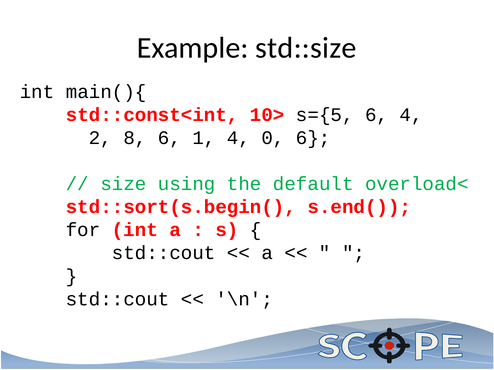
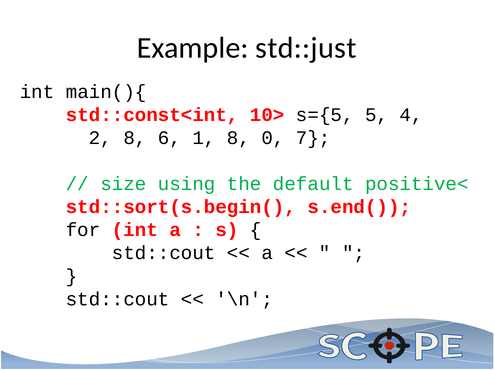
std::size: std::size -> std::just (306, 48)
s={5 6: 6 -> 5 (377, 115)
1 4: 4 -> 8 (238, 138)
0 6: 6 -> 7 (313, 138)
overload<: overload< -> positive< (417, 184)
